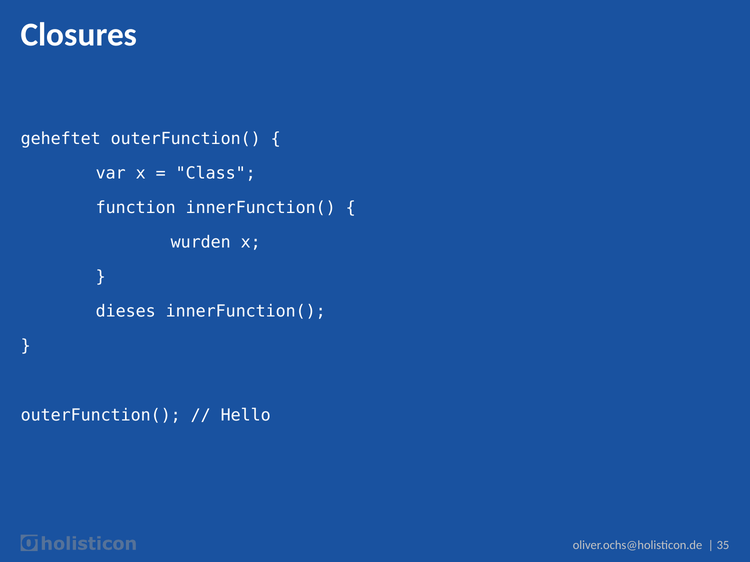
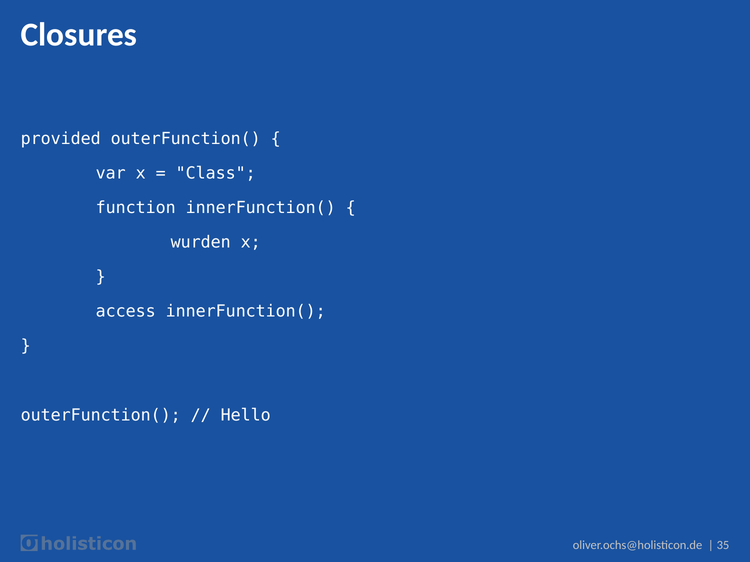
geheftet: geheftet -> provided (61, 139)
dieses: dieses -> access (126, 312)
